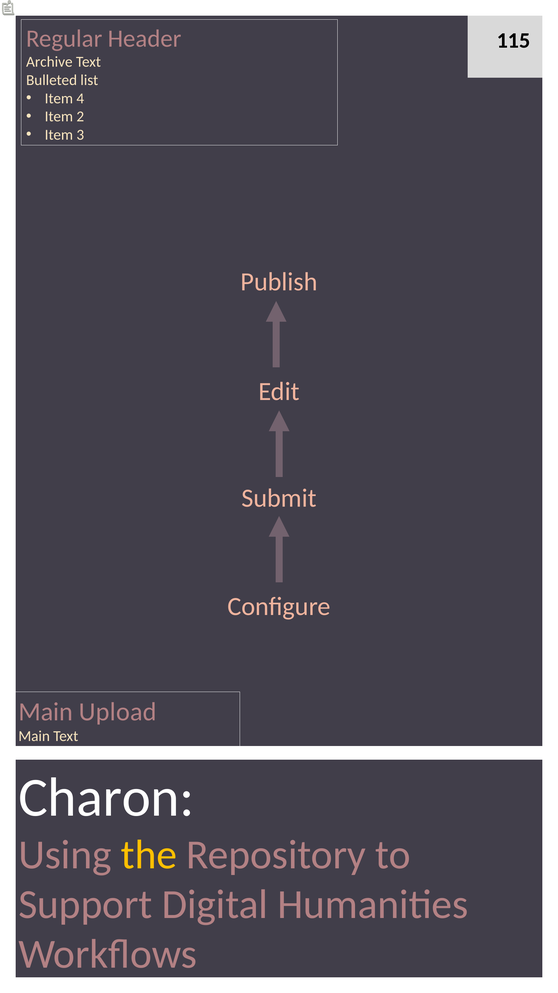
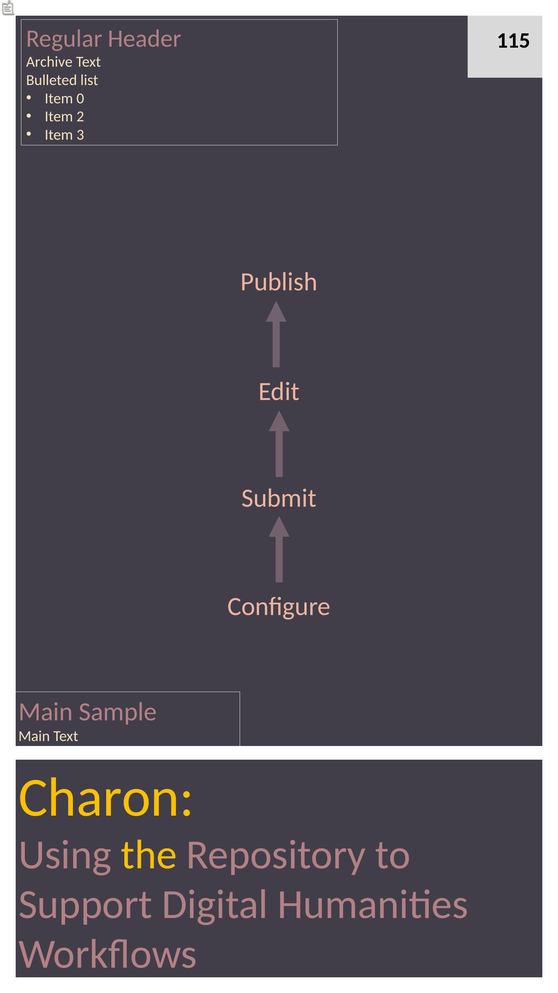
4: 4 -> 0 (80, 98)
Upload: Upload -> Sample (118, 711)
Charon colour: white -> yellow (106, 797)
